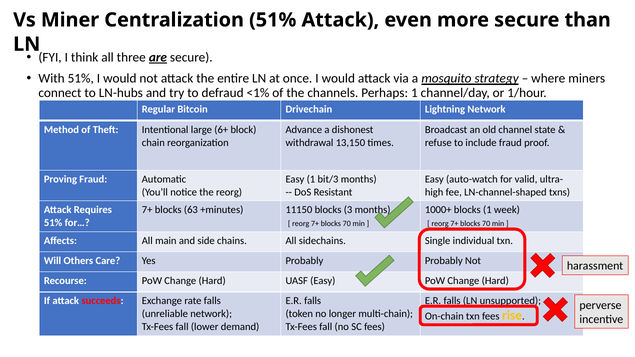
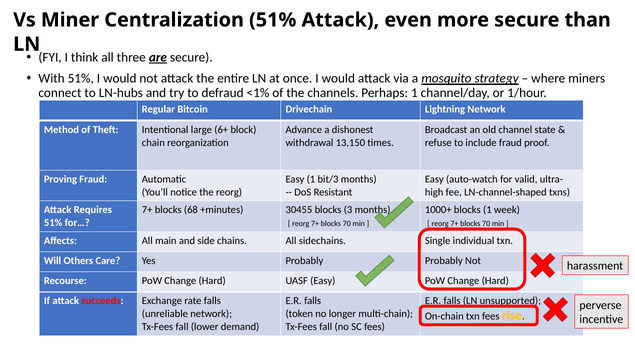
63: 63 -> 68 (191, 210)
11150: 11150 -> 30455 (299, 210)
